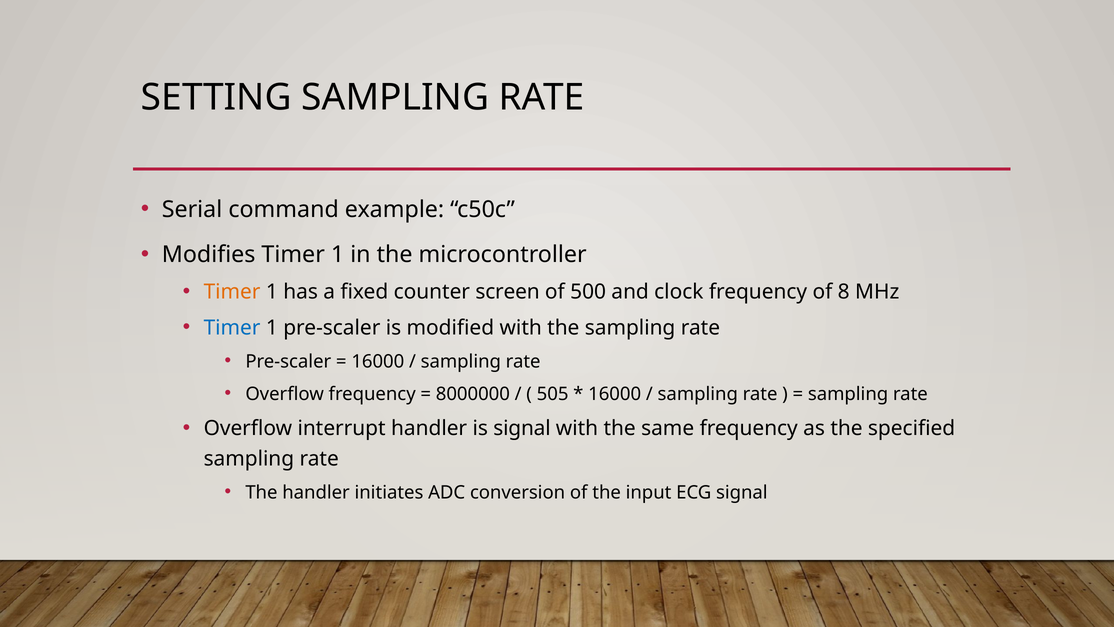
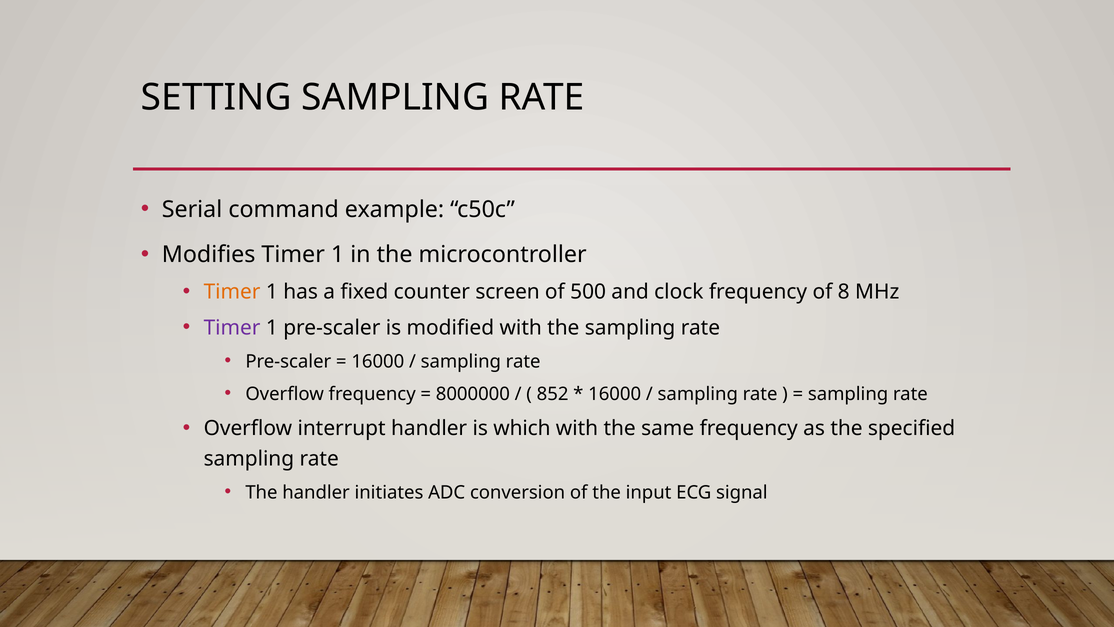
Timer colour: blue -> purple (232, 327)
505: 505 -> 852 (553, 394)
is signal: signal -> which (522, 428)
